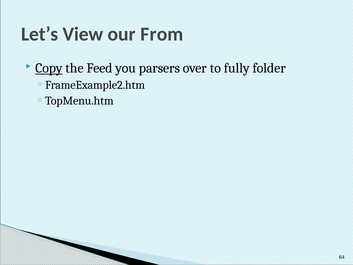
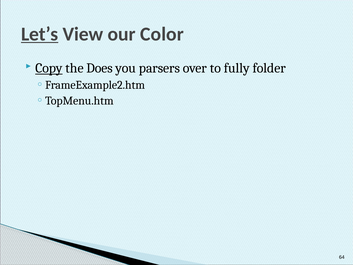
Let’s underline: none -> present (40, 34)
From: From -> Color (162, 34)
Feed: Feed -> Does (100, 68)
